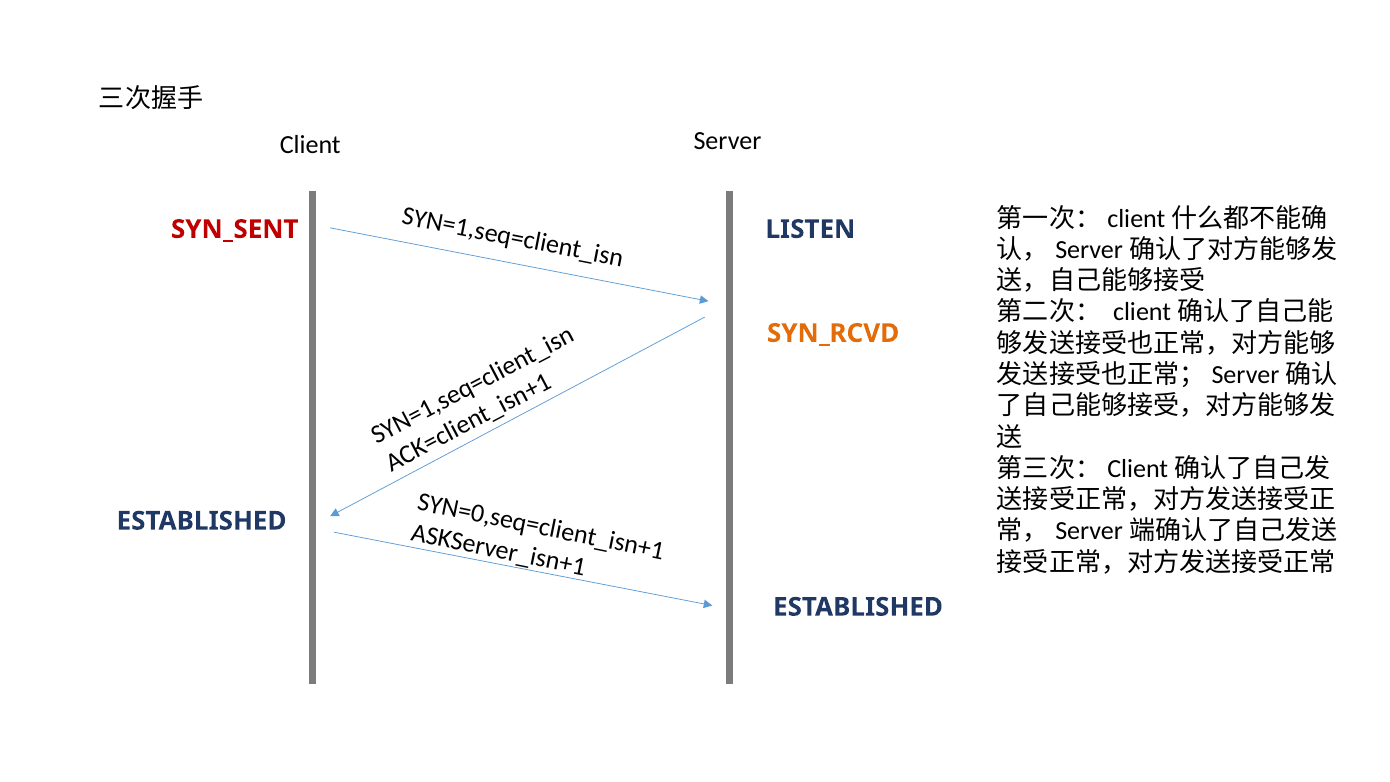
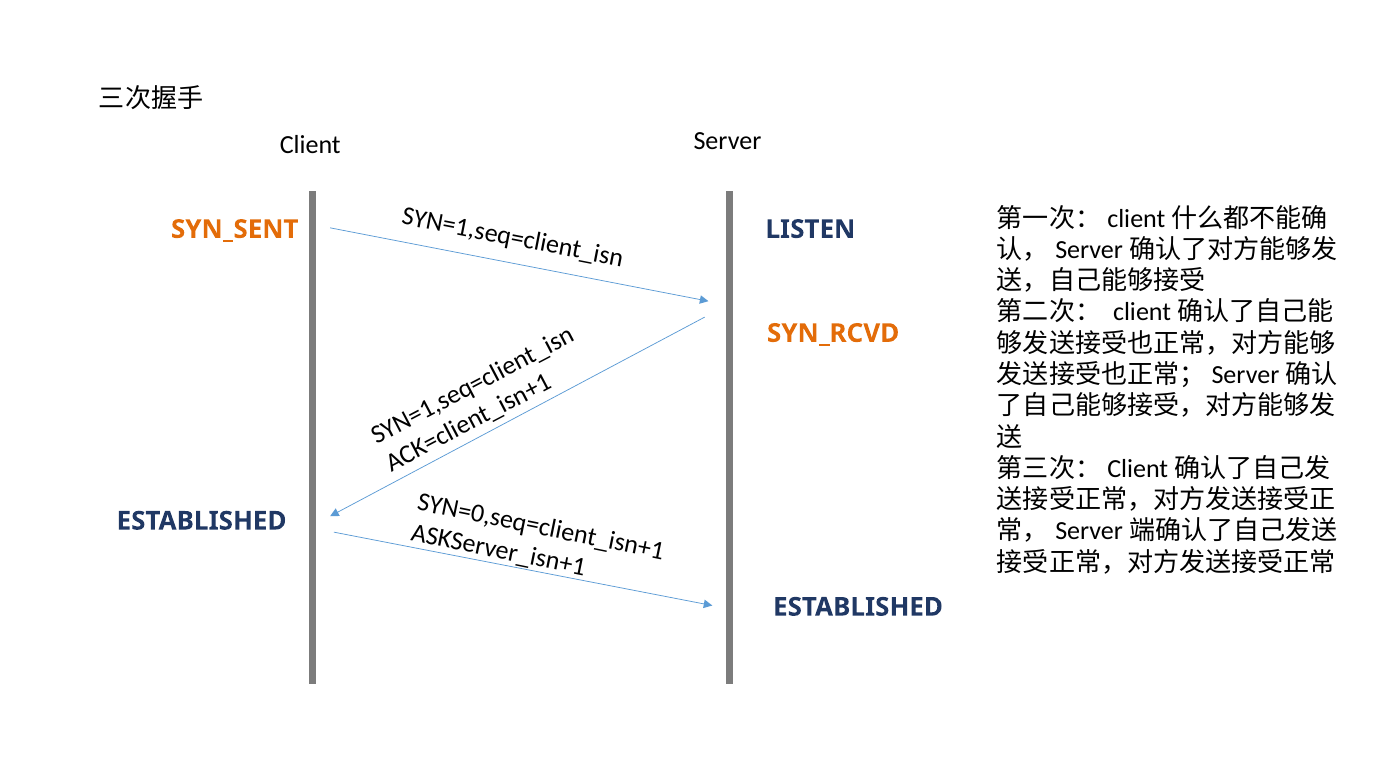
SYN_SENT colour: red -> orange (235, 229)
